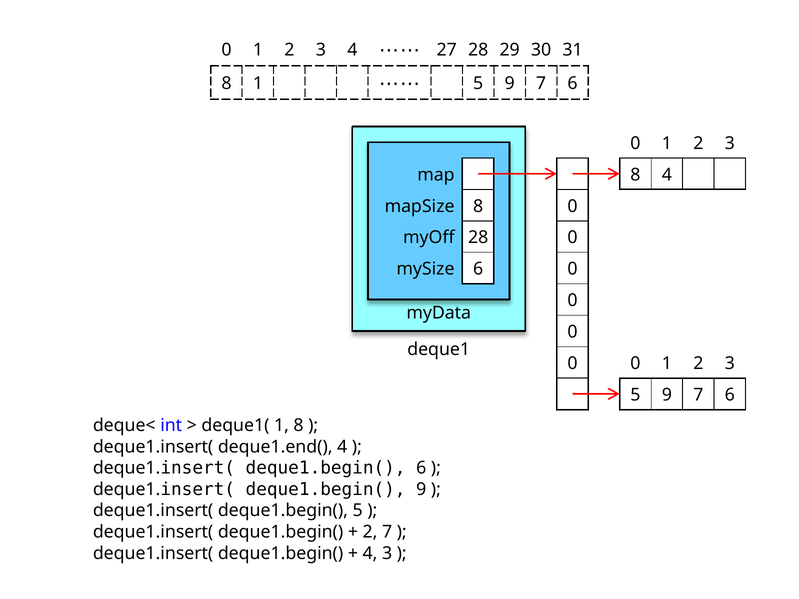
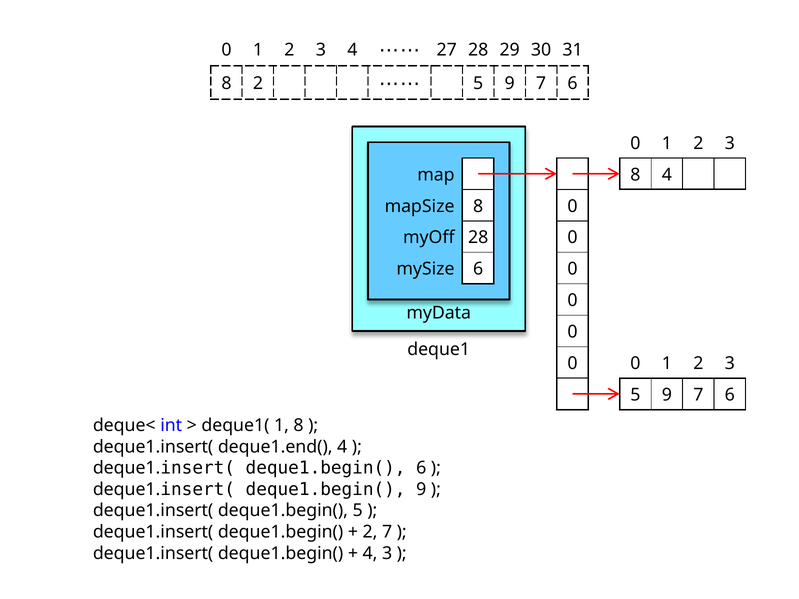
8 1: 1 -> 2 (258, 83)
